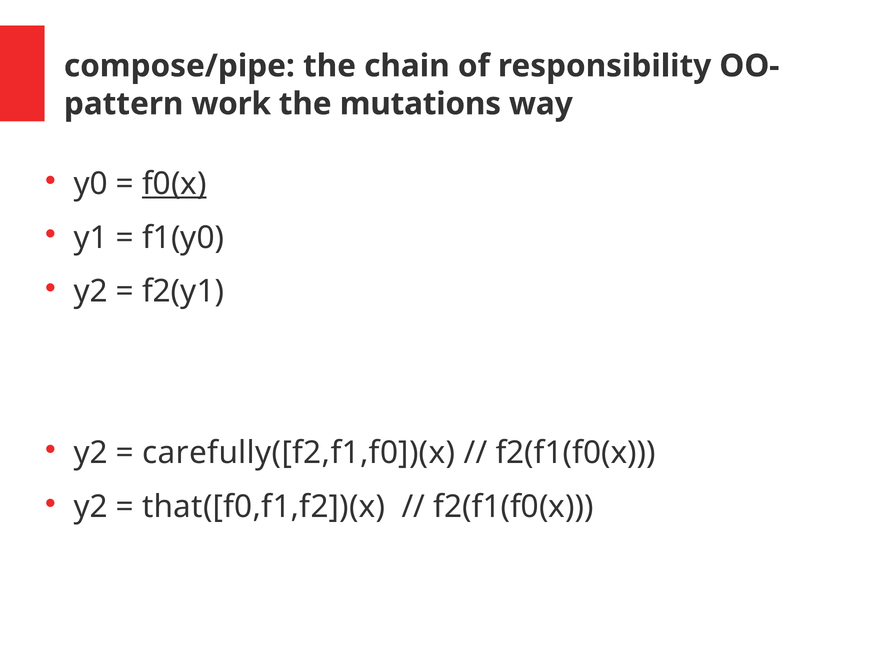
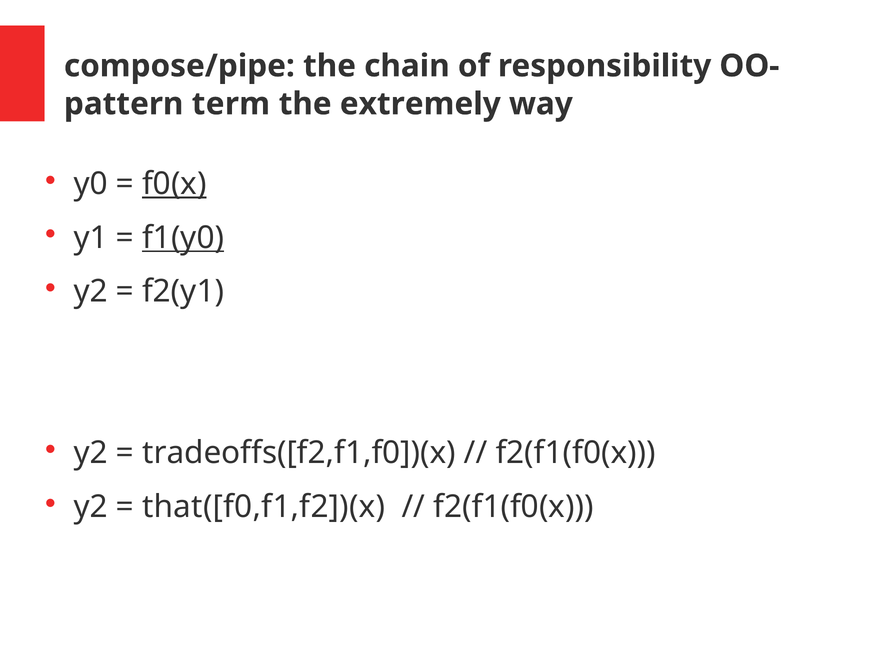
work: work -> term (231, 104)
mutations: mutations -> extremely (420, 104)
f1(y0 underline: none -> present (183, 238)
carefully([f2,f1,f0])(x: carefully([f2,f1,f0])(x -> tradeoffs([f2,f1,f0])(x (299, 453)
